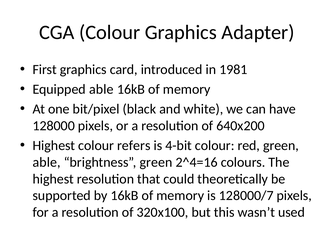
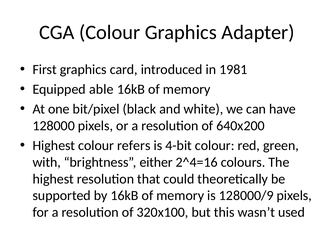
able: able -> with (47, 162)
brightness green: green -> either (156, 162)
128000/7: 128000/7 -> 128000/9 (246, 195)
